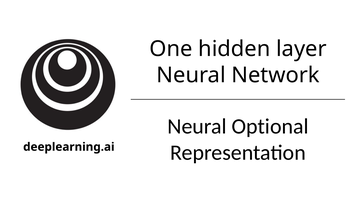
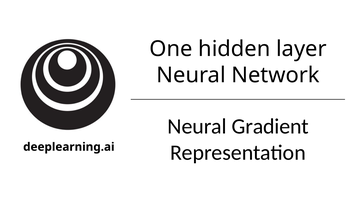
Optional: Optional -> Gradient (270, 127)
